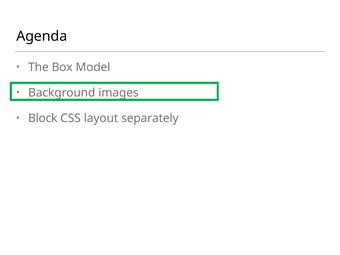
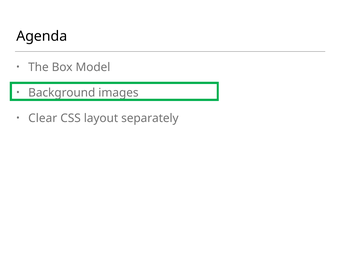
Block: Block -> Clear (43, 118)
